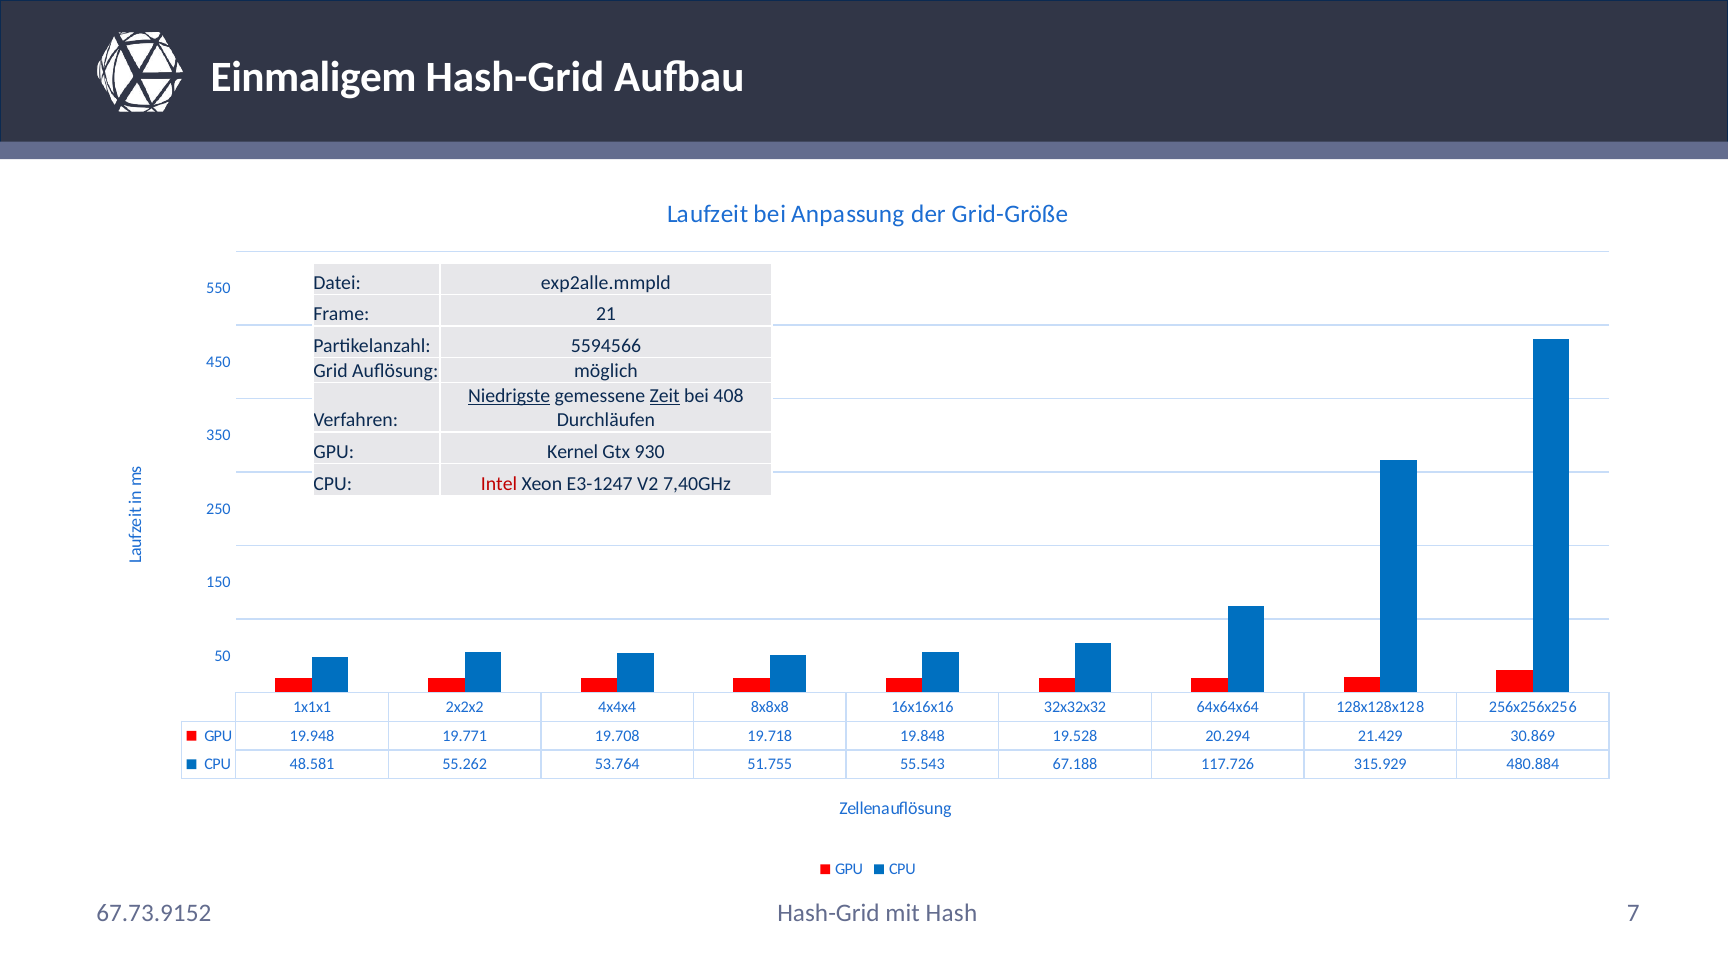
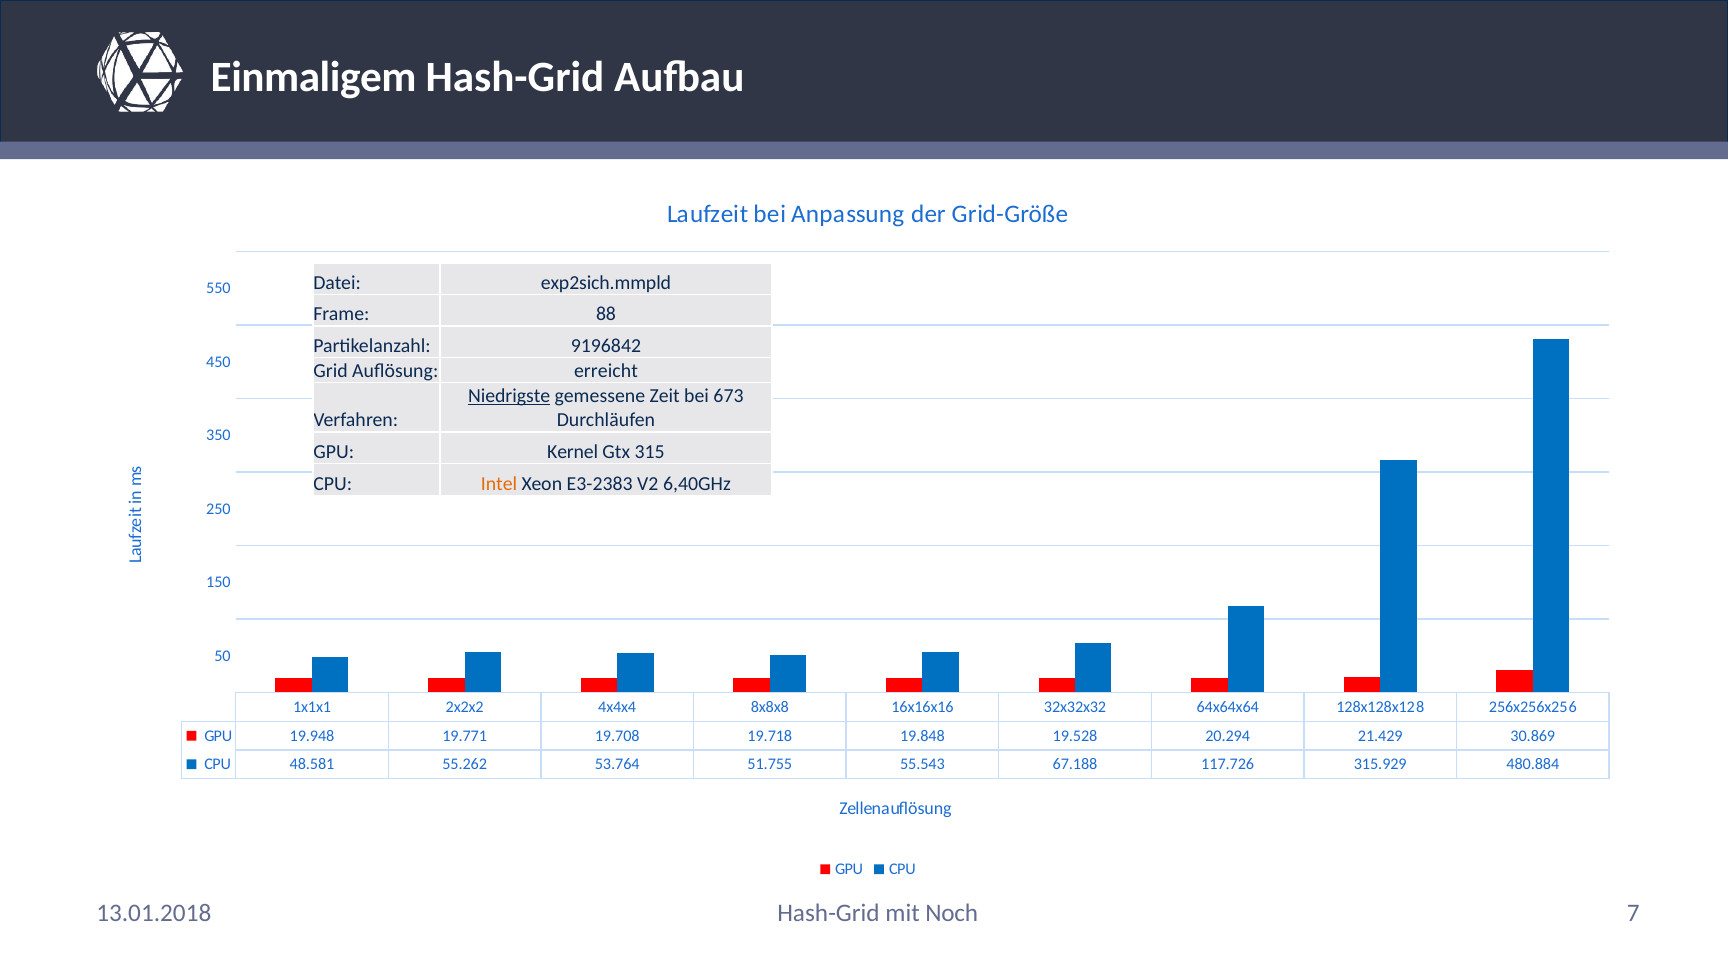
exp2alle.mmpld: exp2alle.mmpld -> exp2sich.mmpld (606, 283)
21: 21 -> 88 (606, 314)
5594566: 5594566 -> 9196842 (606, 346)
möglich: möglich -> erreicht (606, 371)
Zeit underline: present -> none (665, 396)
408: 408 -> 673 (729, 396)
930: 930 -> 315 (650, 452)
Intel colour: red -> orange (499, 484)
E3-1247: E3-1247 -> E3-2383 (600, 484)
7,40GHz: 7,40GHz -> 6,40GHz (697, 484)
67.73.9152: 67.73.9152 -> 13.01.2018 (154, 913)
Hash: Hash -> Noch (952, 913)
